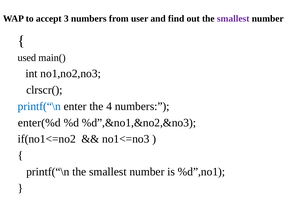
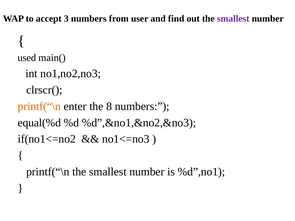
printf(“\n colour: blue -> orange (39, 106)
4: 4 -> 8 (109, 106)
enter(%d: enter(%d -> equal(%d (39, 123)
